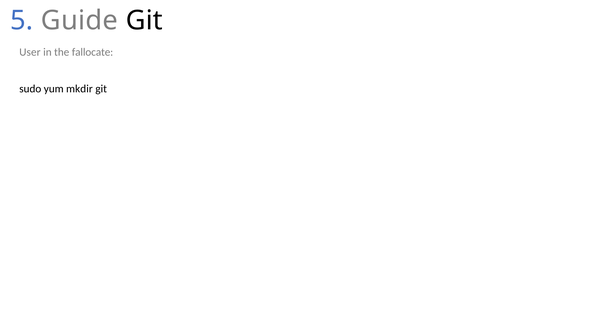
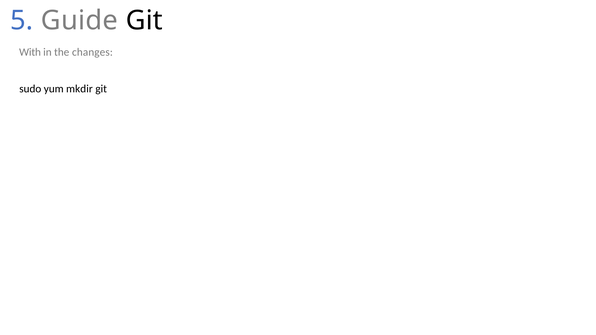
User: User -> With (30, 52)
fallocate: fallocate -> changes (92, 52)
